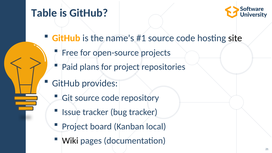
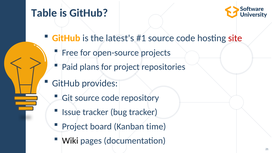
name's: name's -> latest's (120, 38)
site colour: black -> red (235, 38)
local: local -> time (156, 126)
